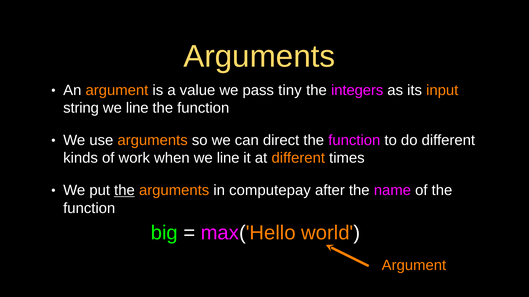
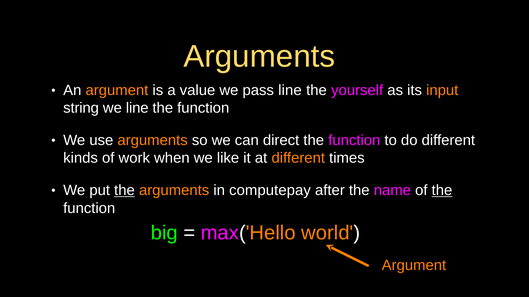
pass tiny: tiny -> line (290, 90)
integers: integers -> yourself (357, 90)
when we line: line -> like (228, 158)
the underline: none -> present (442, 191)
